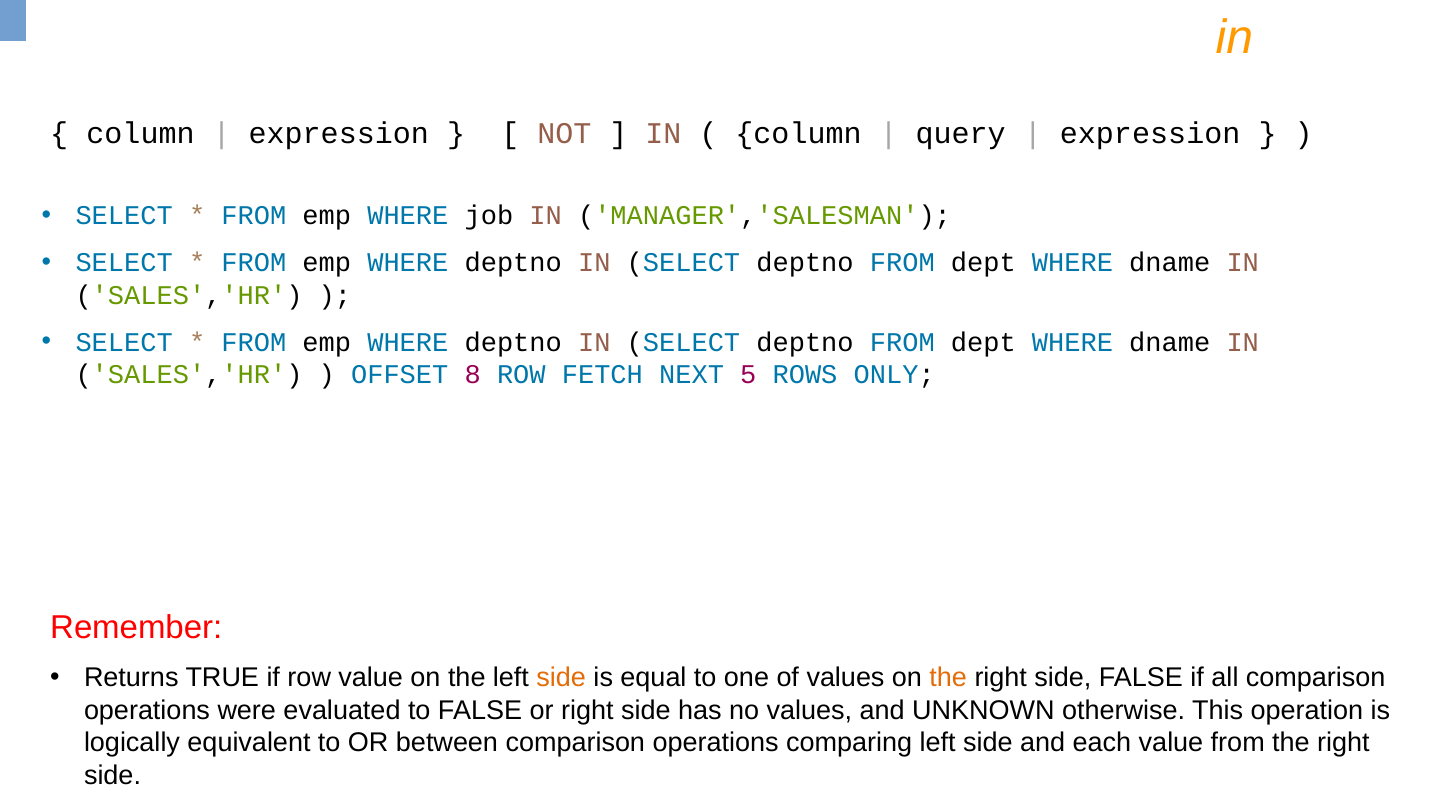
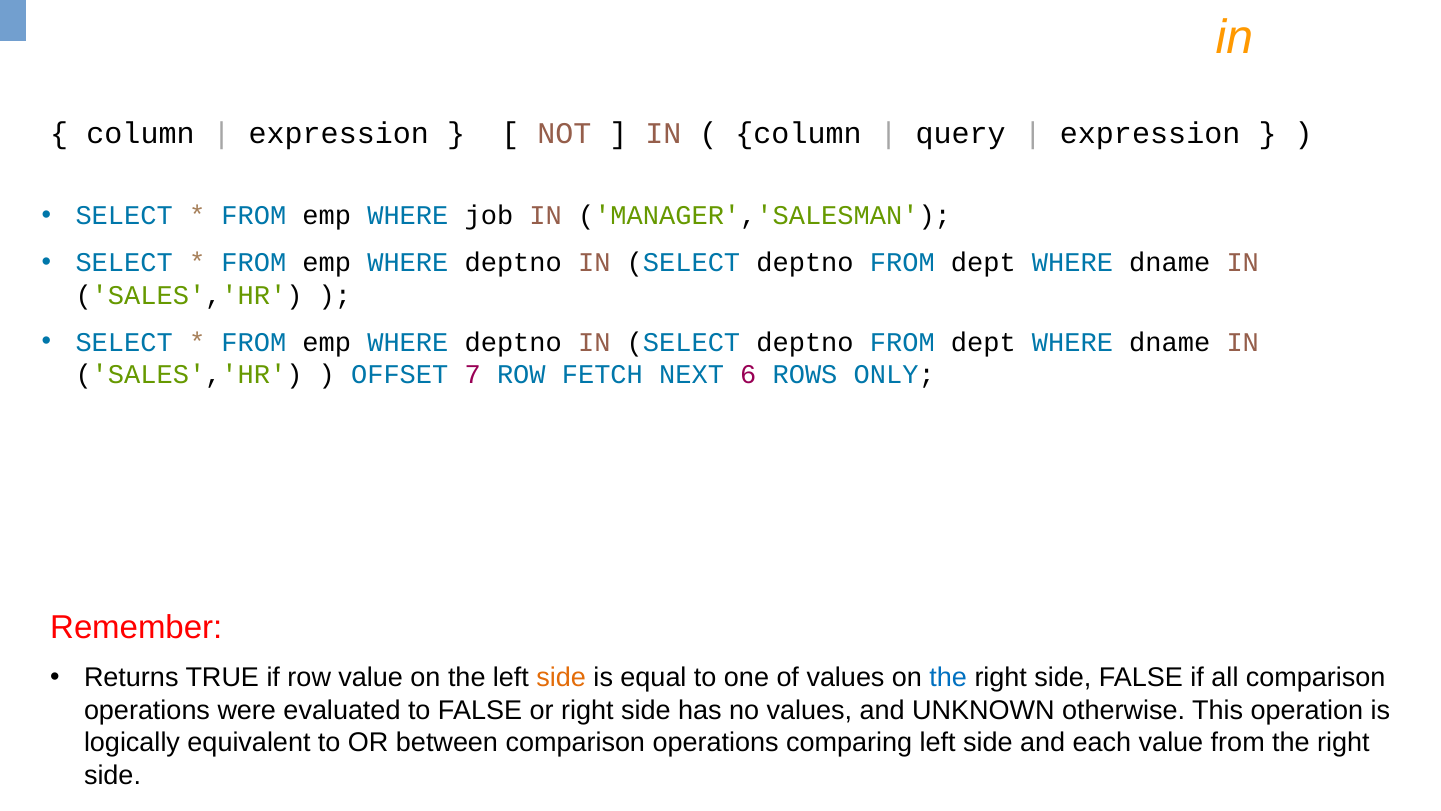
8: 8 -> 7 (473, 374)
5: 5 -> 6 (748, 374)
the colour: orange -> blue (948, 677)
